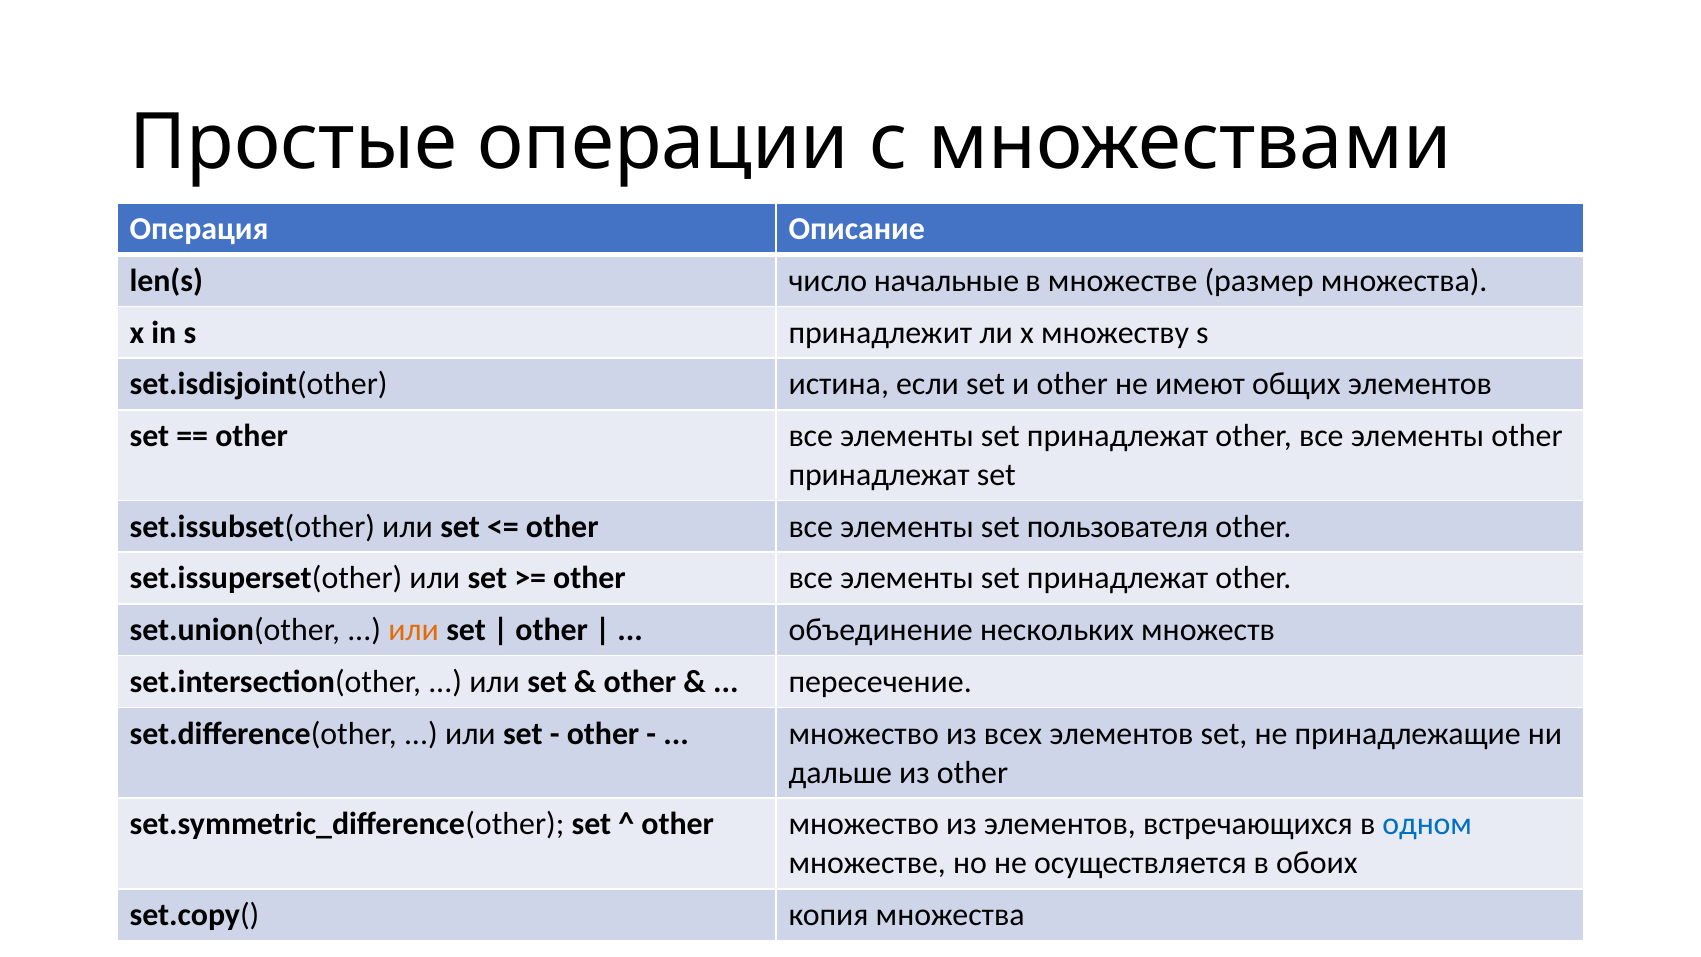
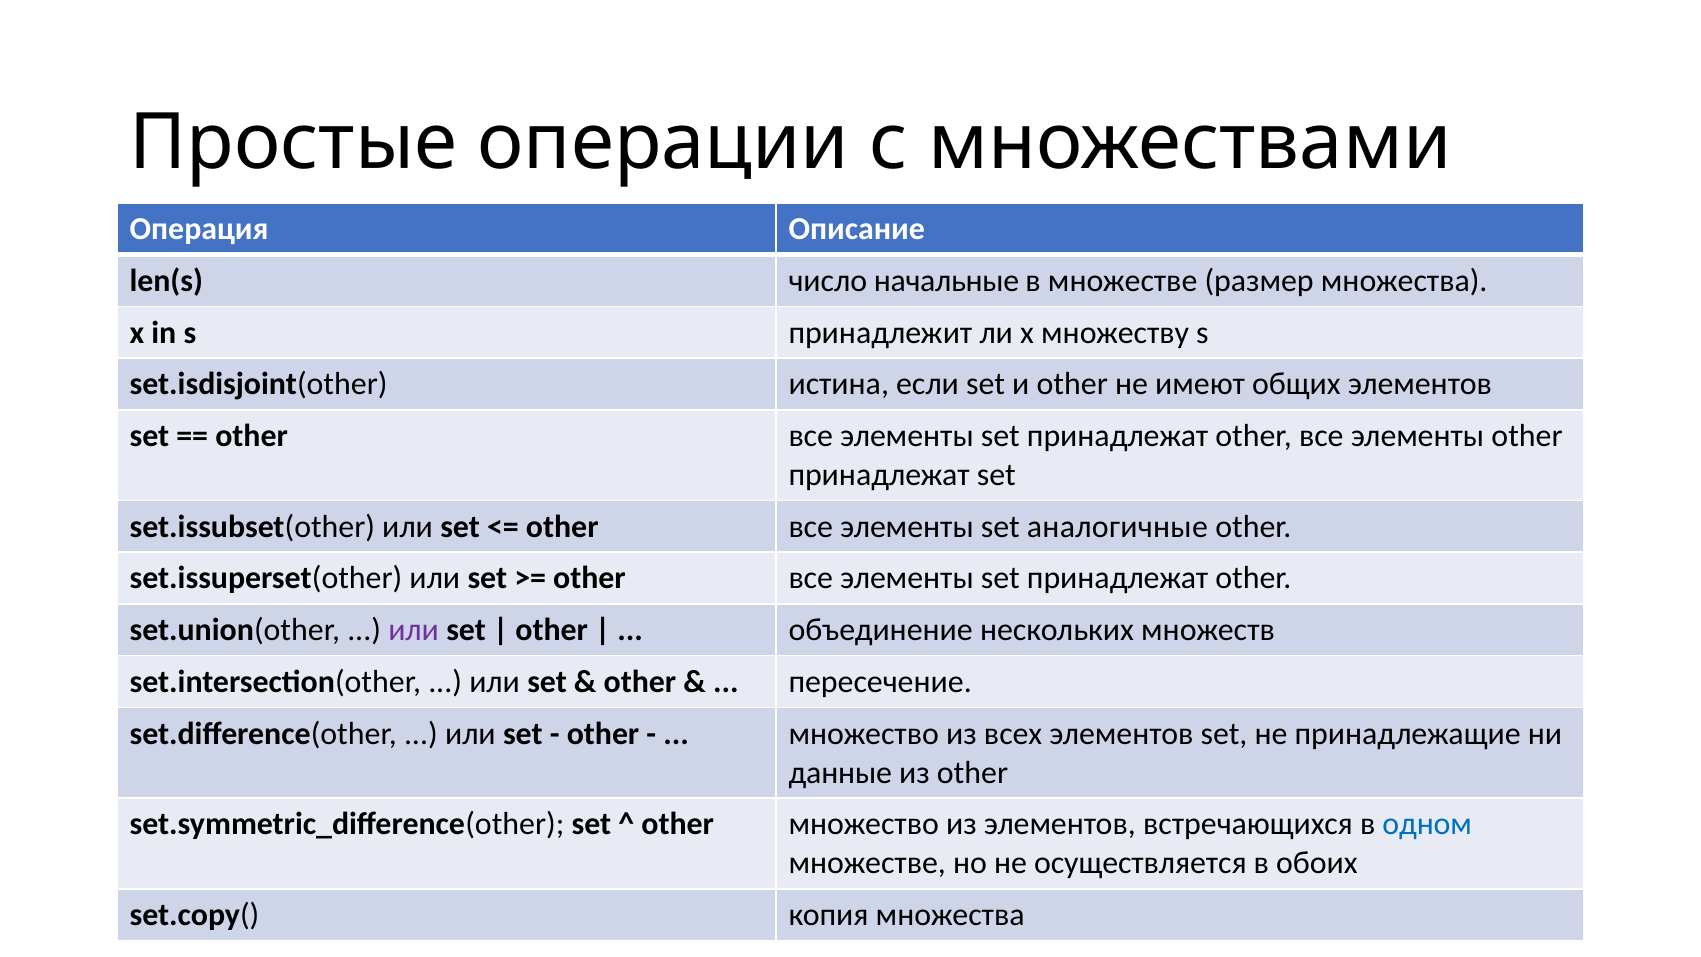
пользователя: пользователя -> аналогичные (1117, 527)
или colour: orange -> purple (414, 630)
дальше: дальше -> данные (840, 772)
